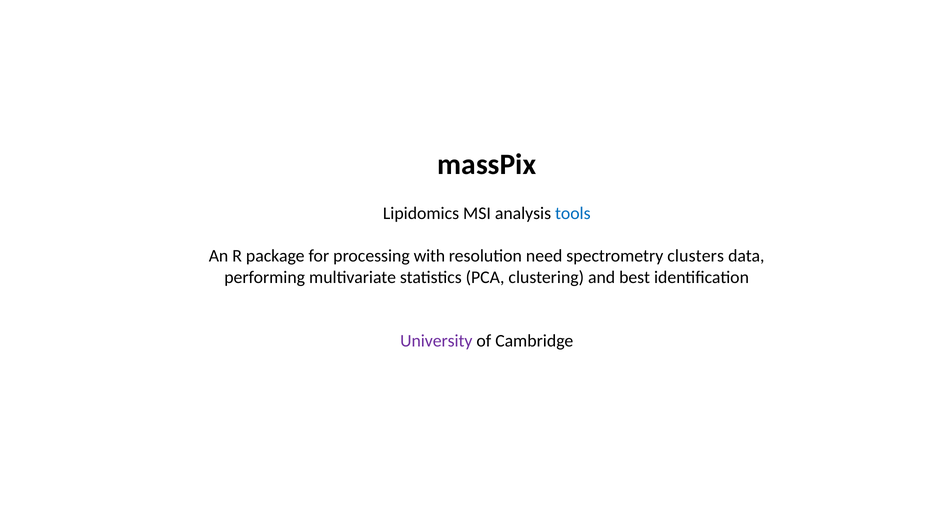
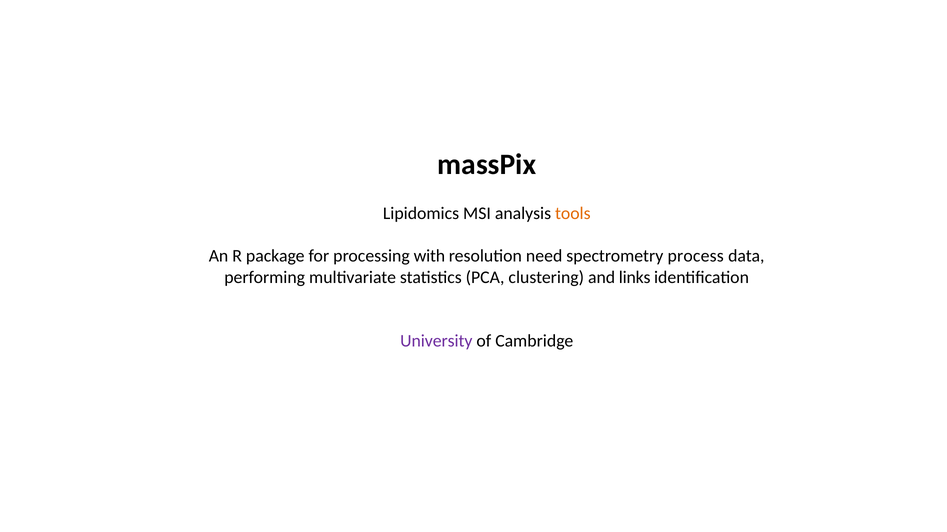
tools colour: blue -> orange (573, 214)
clusters: clusters -> process (696, 256)
best: best -> links (635, 278)
